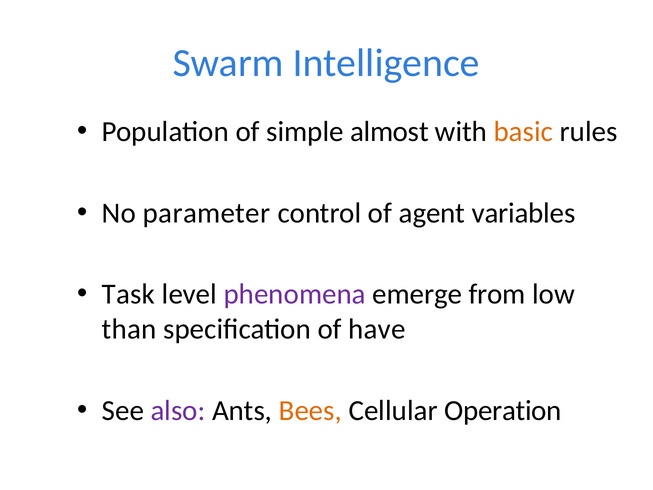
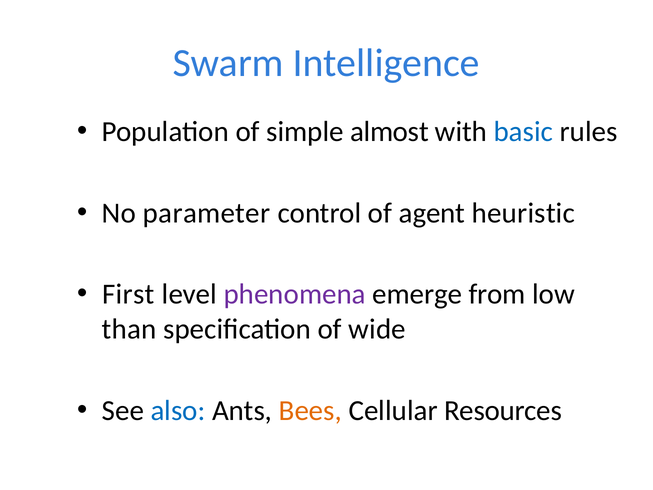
basic colour: orange -> blue (523, 132)
variables: variables -> heuristic (523, 213)
Task: Task -> First (128, 294)
have: have -> wide (377, 329)
also colour: purple -> blue (178, 410)
Operation: Operation -> Resources (503, 410)
